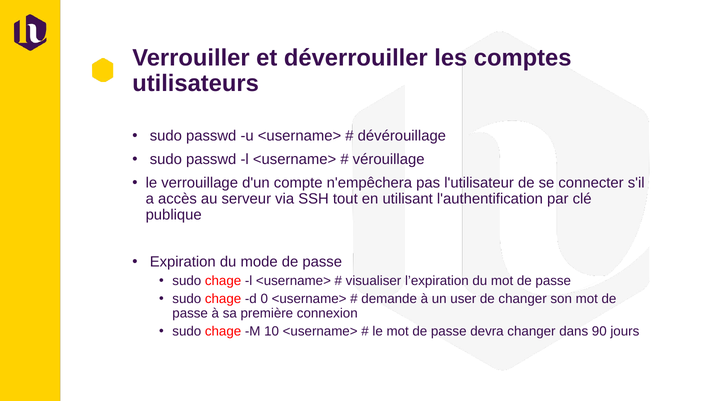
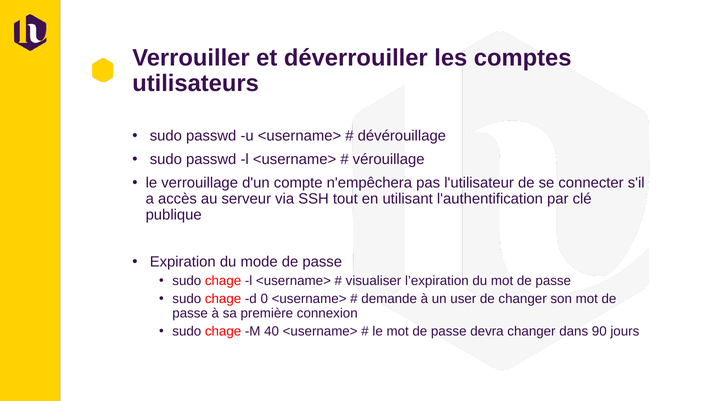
10: 10 -> 40 (272, 331)
